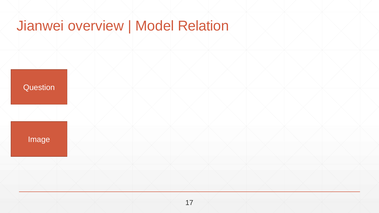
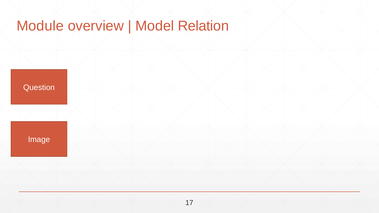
Jianwei: Jianwei -> Module (40, 26)
